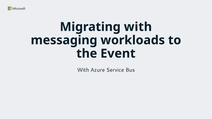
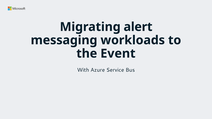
Migrating with: with -> alert (138, 27)
